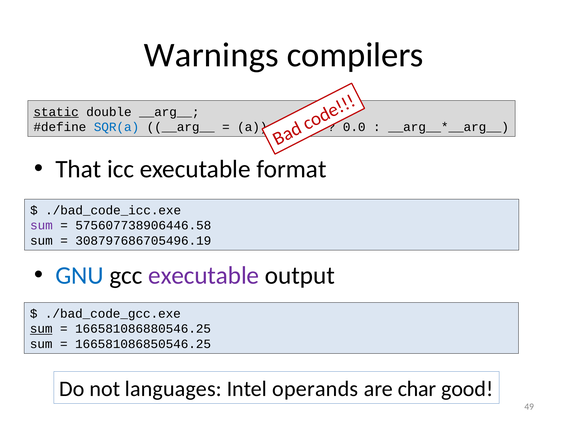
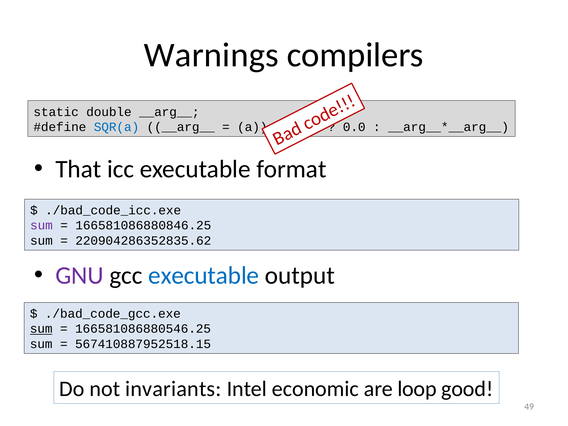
static underline: present -> none (56, 112)
575607738906446.58: 575607738906446.58 -> 166581086880846.25 (143, 225)
308797686705496.19: 308797686705496.19 -> 220904286352835.62 (143, 241)
GNU colour: blue -> purple (80, 275)
executable colour: purple -> blue (204, 275)
166581086850546.25: 166581086850546.25 -> 567410887952518.15 (143, 344)
languages: languages -> invariants (173, 389)
operands: operands -> economic (315, 389)
char: char -> loop (417, 389)
